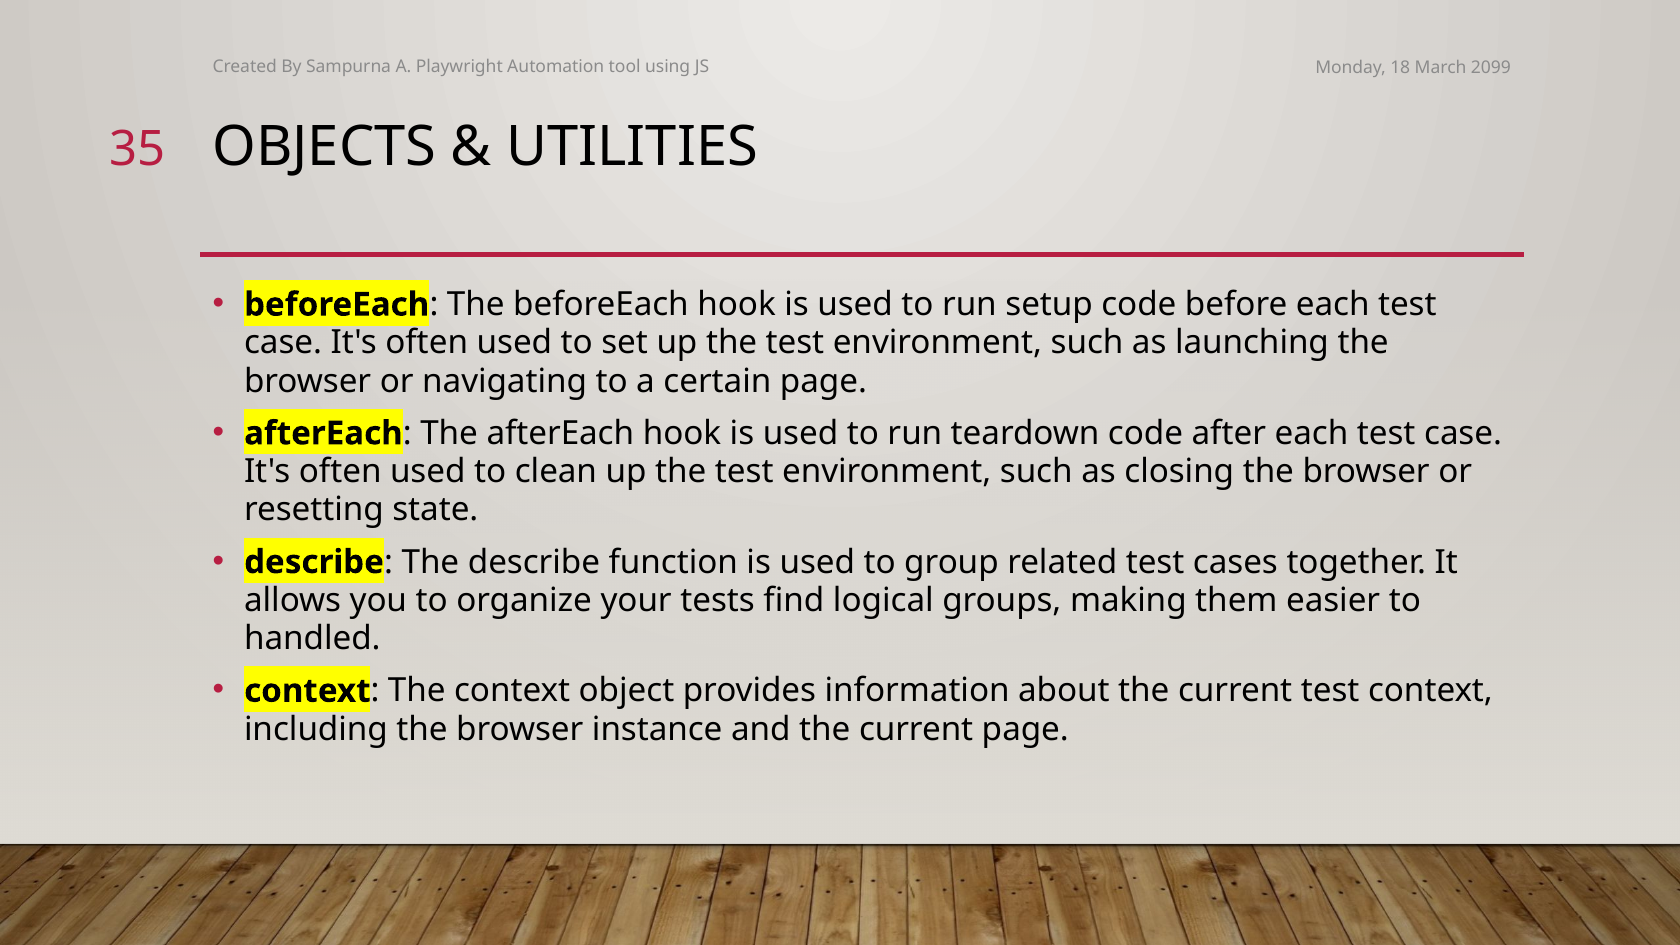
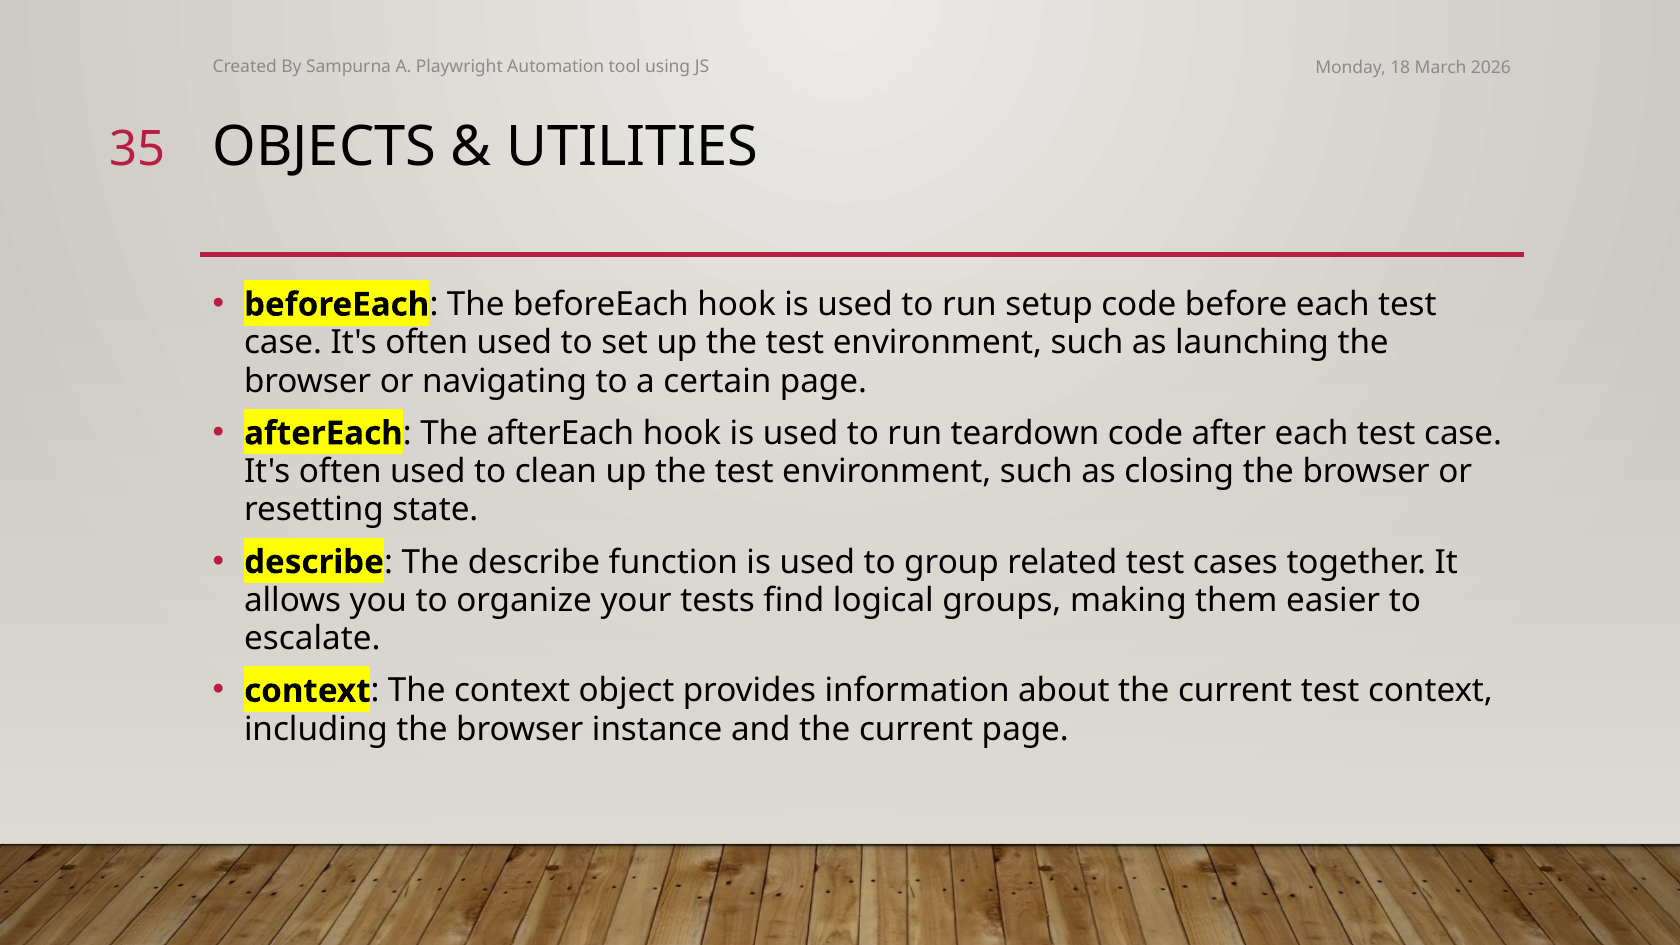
2099: 2099 -> 2026 (1491, 68)
handled: handled -> escalate (312, 639)
